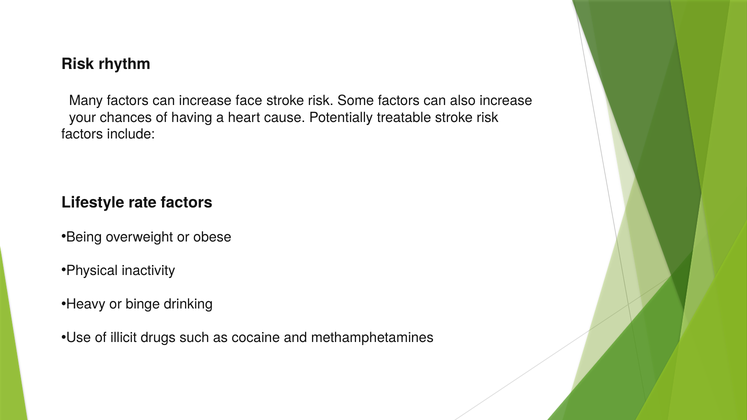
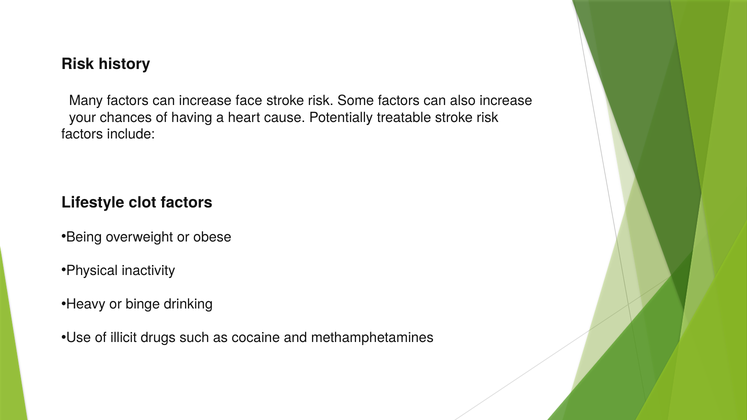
rhythm: rhythm -> history (124, 64)
rate: rate -> clot (143, 203)
